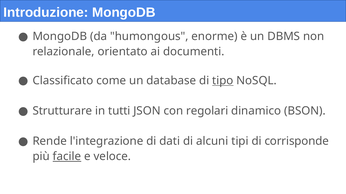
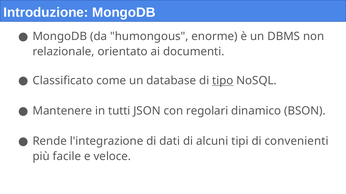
Strutturare: Strutturare -> Mantenere (62, 111)
corrisponde: corrisponde -> convenienti (297, 142)
facile underline: present -> none (67, 157)
